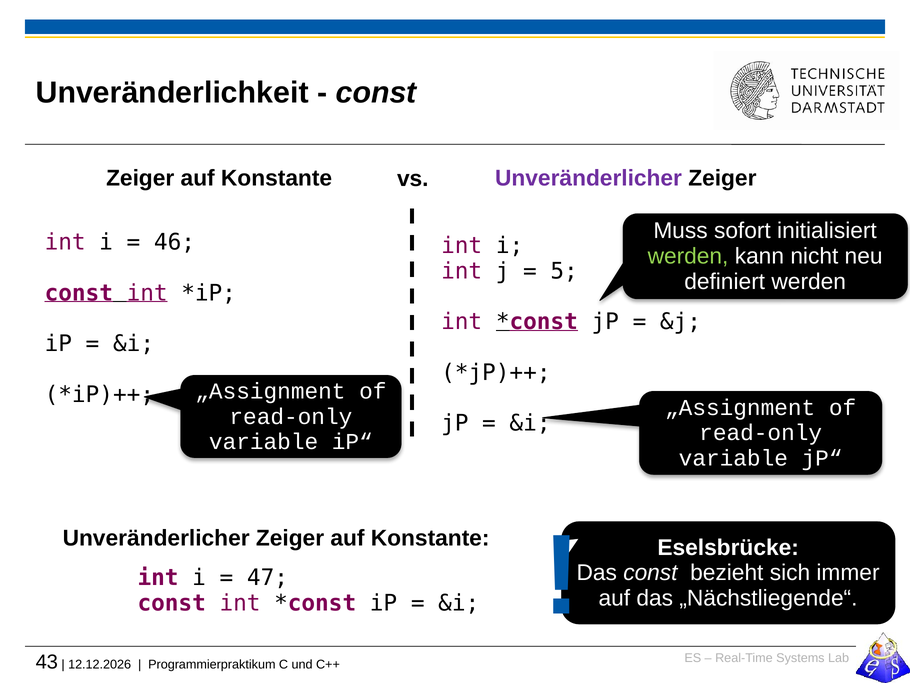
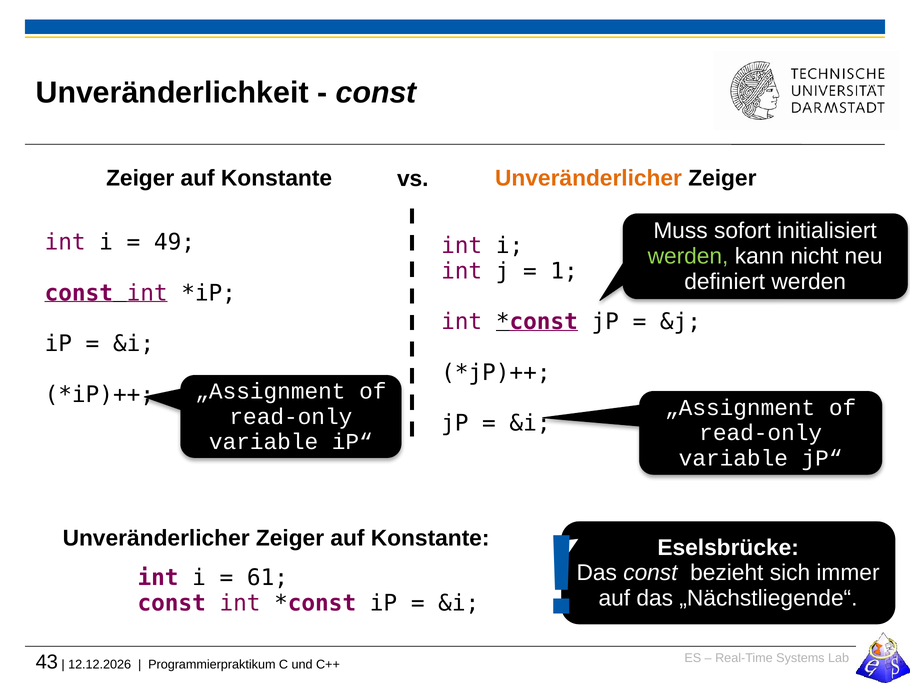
Unveränderlicher colour: purple -> orange (589, 178)
46: 46 -> 49 (175, 242)
5: 5 -> 1 (564, 271)
47: 47 -> 61 (267, 577)
